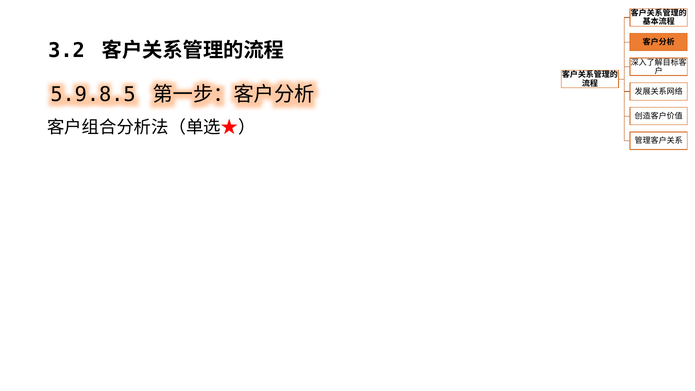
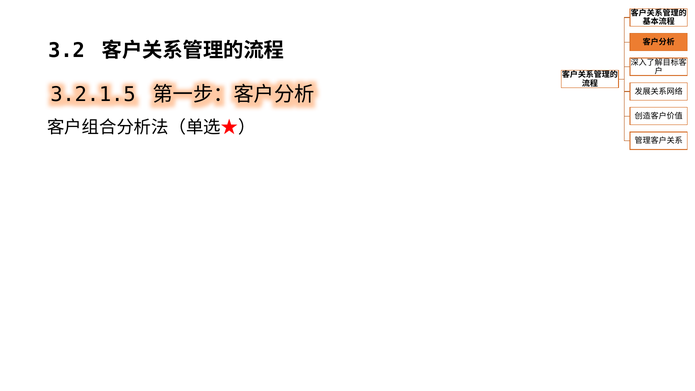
5.9.8.5: 5.9.8.5 -> 3.2.1.5 (93, 95)
